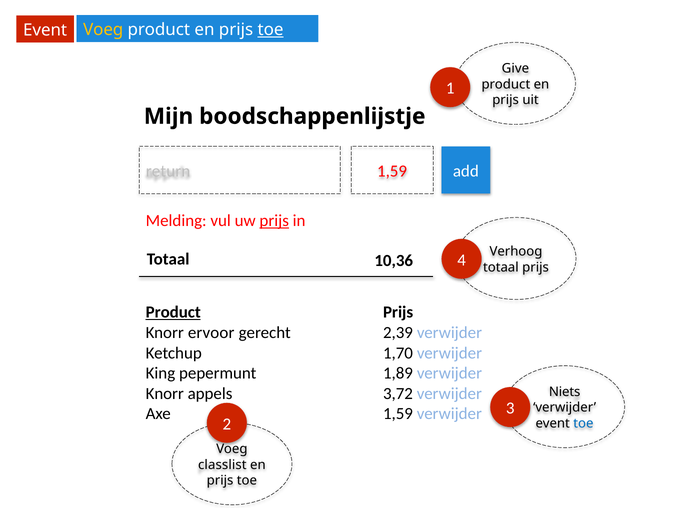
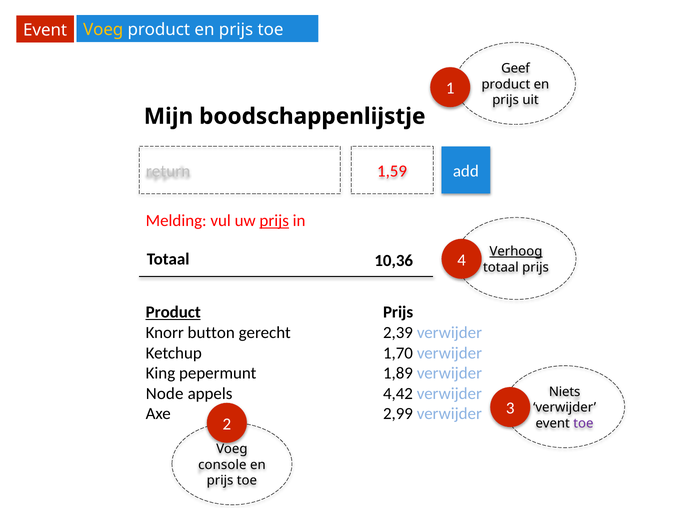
toe underline: present -> none (271, 30)
Give: Give -> Geef (516, 69)
Verhoog underline: none -> present (516, 252)
ervoor: ervoor -> button (211, 333)
Knorr: Knorr -> Node (165, 394)
3,72: 3,72 -> 4,42 (398, 394)
Axe 1,59: 1,59 -> 2,99 (398, 414)
toe colour: blue -> purple (583, 424)
classlist: classlist -> console (222, 465)
